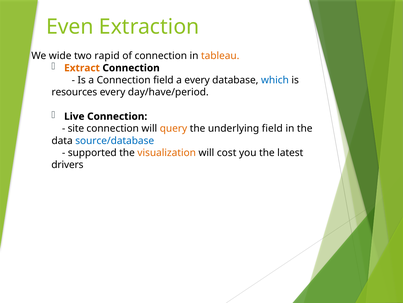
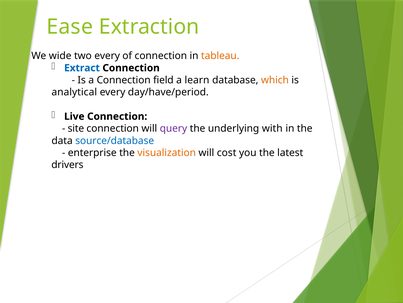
Even: Even -> Ease (70, 27)
two rapid: rapid -> every (107, 56)
Extract colour: orange -> blue (82, 68)
a every: every -> learn (197, 80)
which colour: blue -> orange (275, 80)
resources: resources -> analytical (74, 92)
query colour: orange -> purple (173, 128)
underlying field: field -> with (272, 128)
supported: supported -> enterprise (92, 152)
